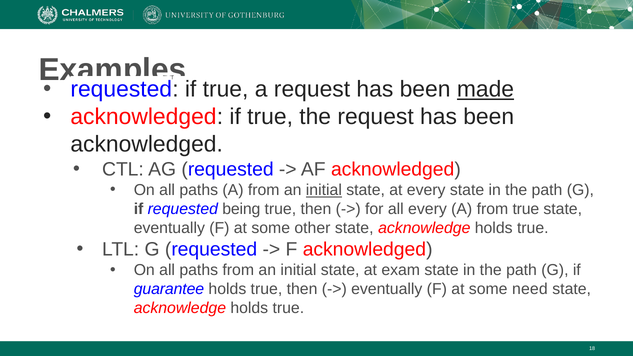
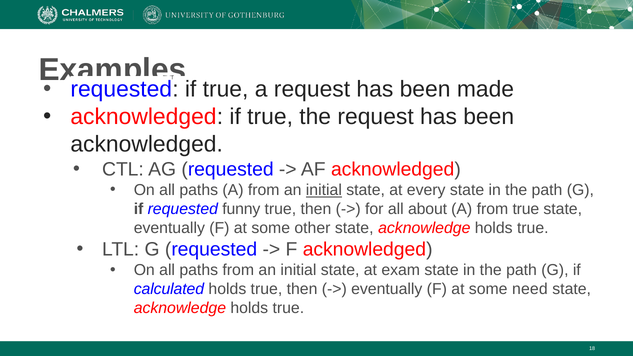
made underline: present -> none (485, 89)
being: being -> funny (241, 209)
all every: every -> about (428, 209)
guarantee: guarantee -> calculated (169, 289)
